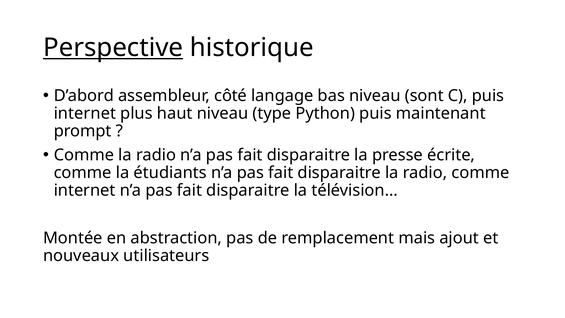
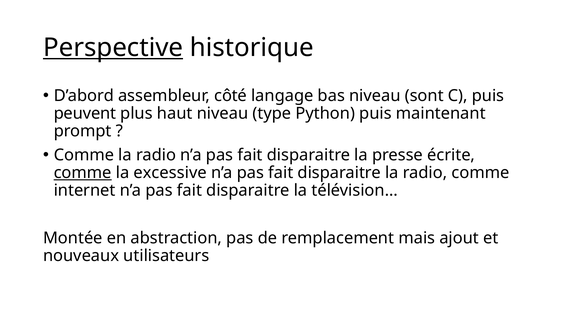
internet: internet -> peuvent (85, 113)
comme underline: none -> present (83, 173)
étudiants: étudiants -> excessive (170, 173)
